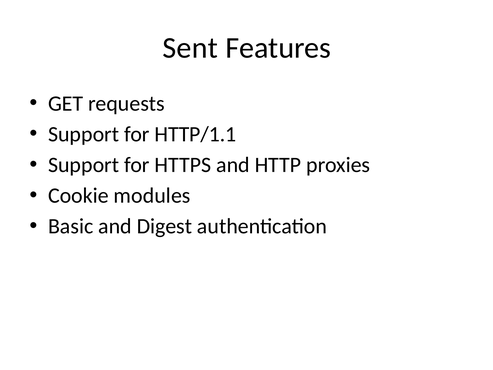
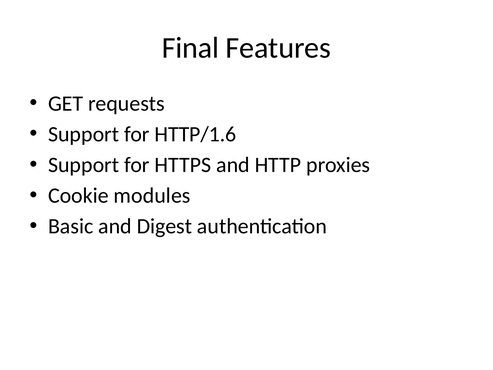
Sent: Sent -> Final (190, 48)
HTTP/1.1: HTTP/1.1 -> HTTP/1.6 (195, 134)
